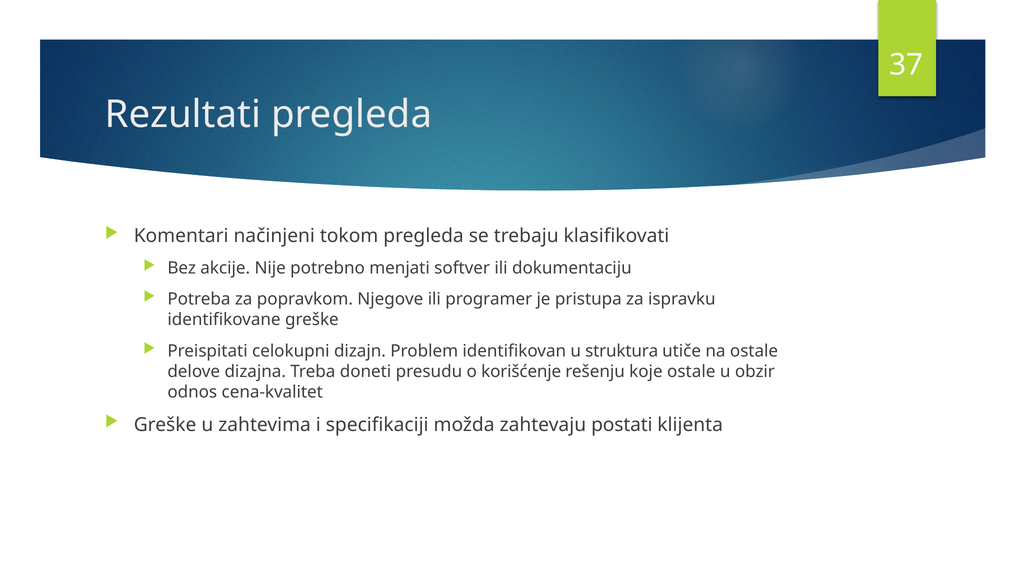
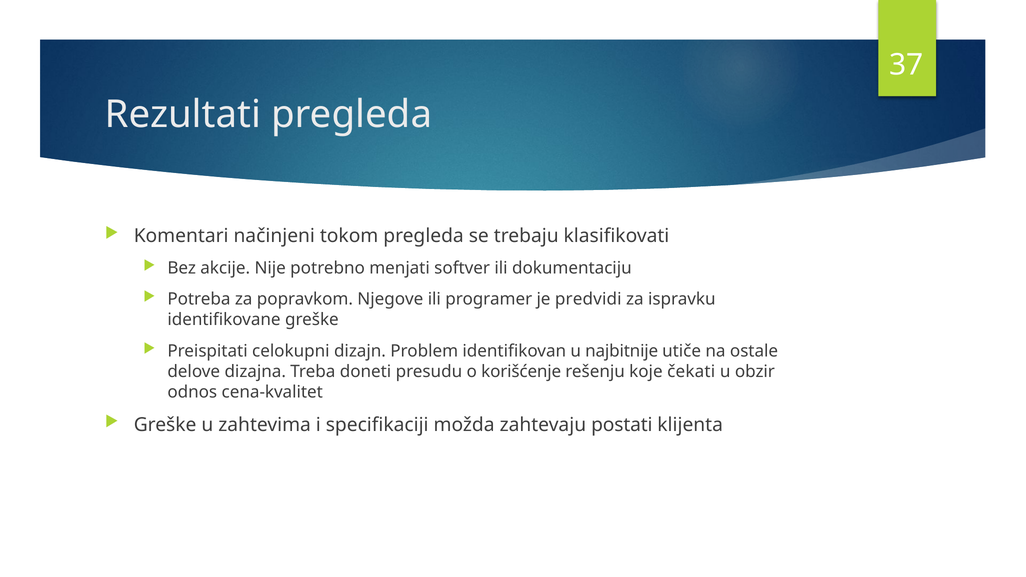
pristupa: pristupa -> predvidi (588, 299)
struktura: struktura -> najbitnije (622, 351)
koje ostale: ostale -> čekati (691, 372)
